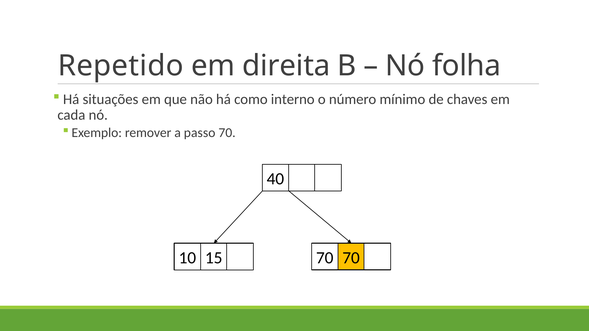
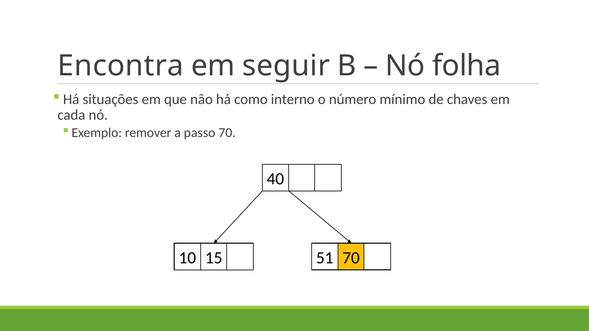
Repetido: Repetido -> Encontra (121, 66)
direita: direita -> seguir (286, 66)
15 70: 70 -> 51 (325, 258)
